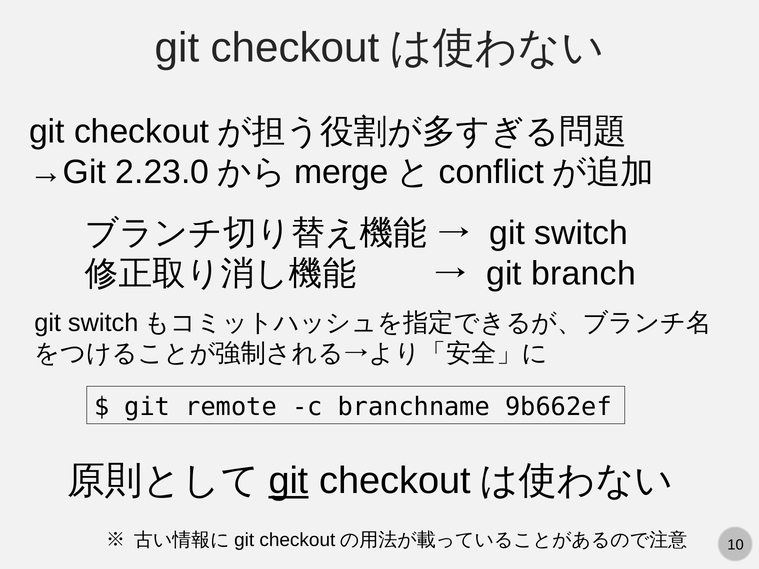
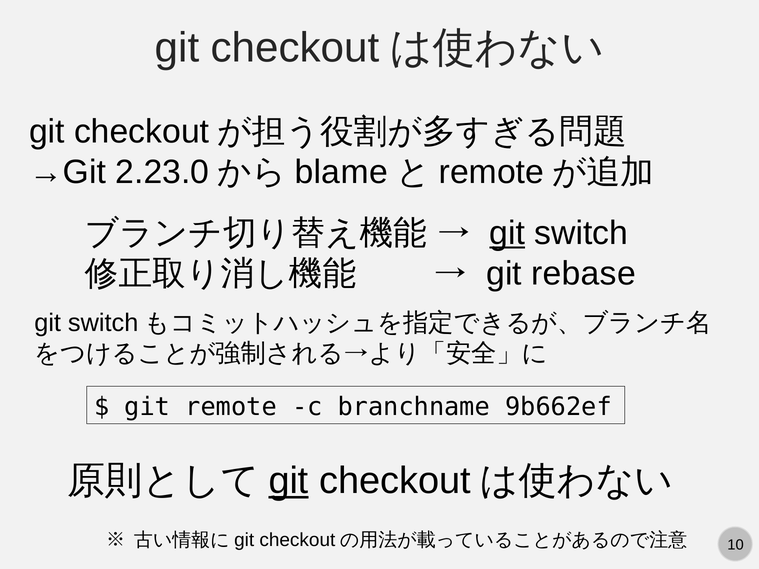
merge: merge -> blame (341, 172)
conflict: conflict -> remote (491, 172)
git underline: none -> present (507, 233)
branch: branch -> rebase (584, 274)
